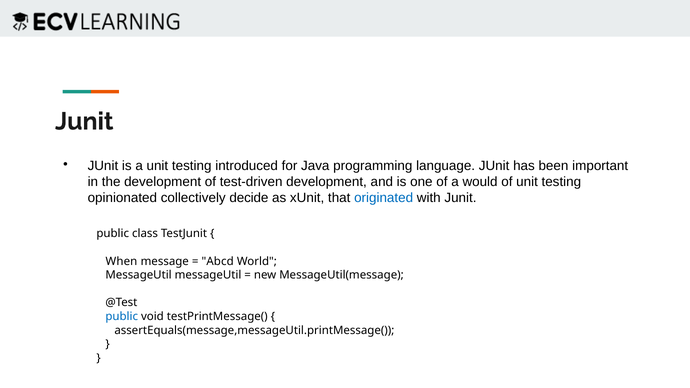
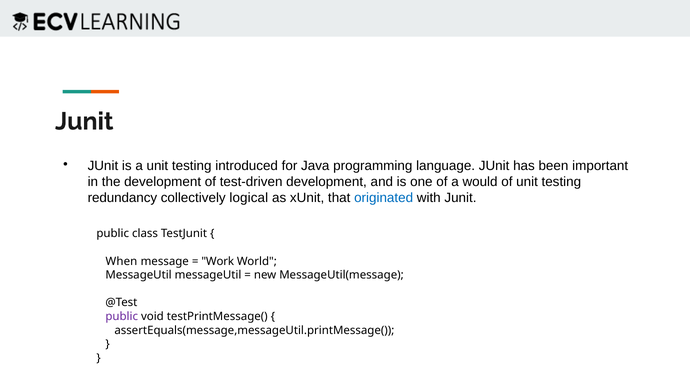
opinionated: opinionated -> redundancy (122, 198)
decide: decide -> logical (249, 198)
Abcd: Abcd -> Work (218, 261)
public colour: blue -> purple (122, 317)
